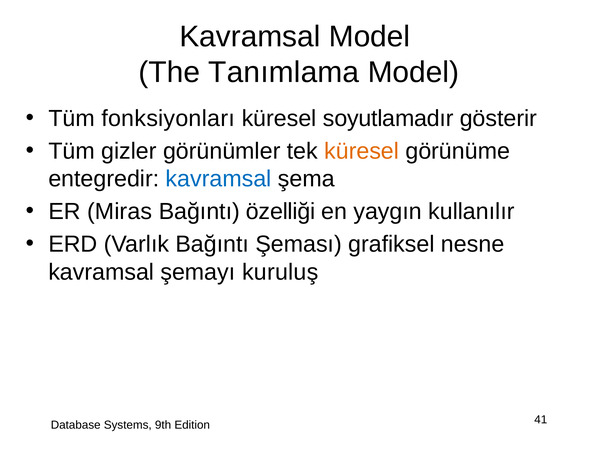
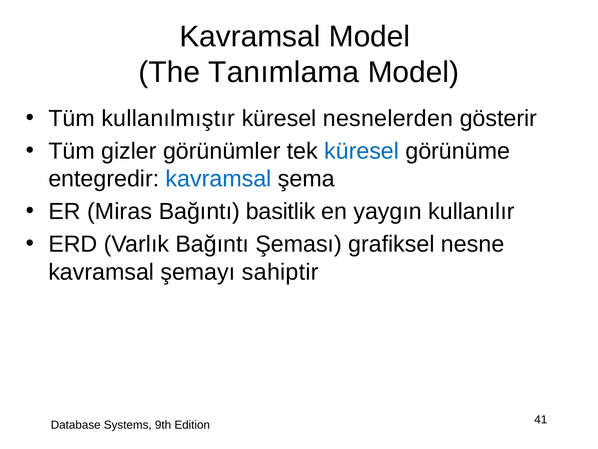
fonksiyonları: fonksiyonları -> kullanılmıştır (168, 118)
soyutlamadır: soyutlamadır -> nesnelerden (388, 118)
küresel colour: orange -> blue (362, 151)
özelliği: özelliği -> basitlik (281, 211)
kuruluş: kuruluş -> sahiptir (280, 272)
